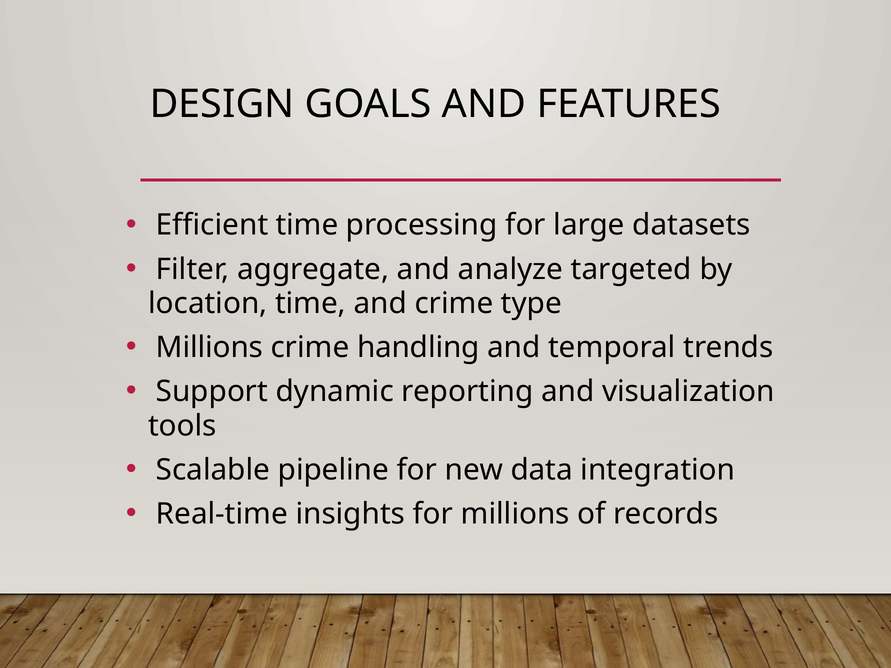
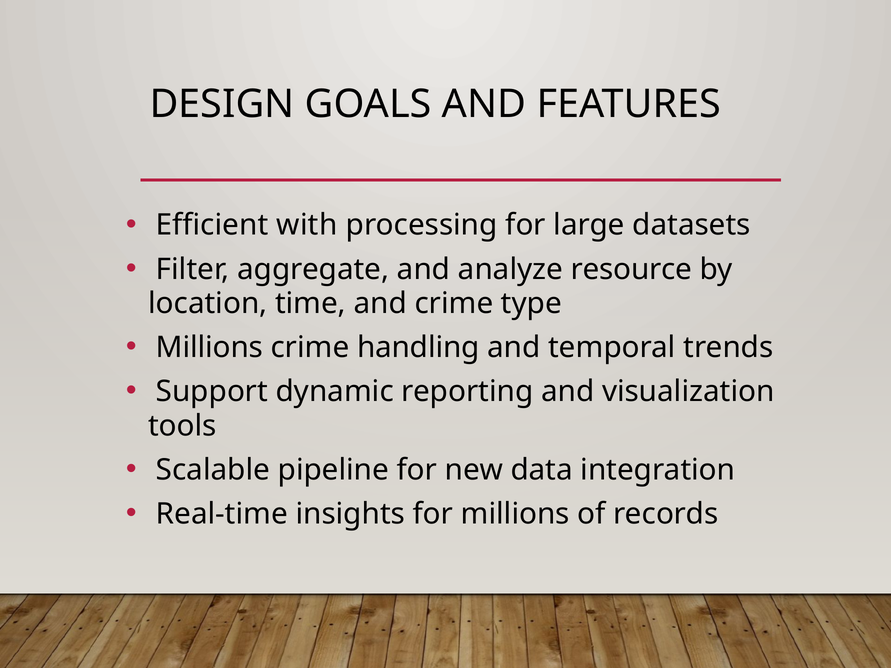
Efficient time: time -> with (307, 225)
targeted: targeted -> resource (631, 269)
